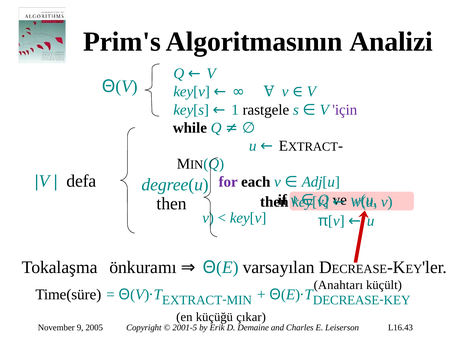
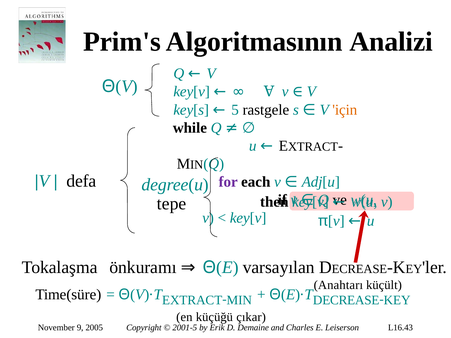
1: 1 -> 5 (235, 110)
için colour: purple -> orange (345, 110)
then: then -> tepe (172, 204)
